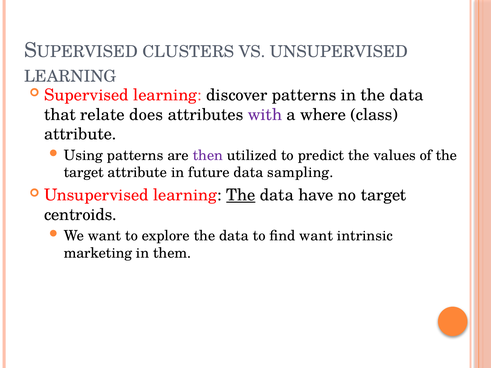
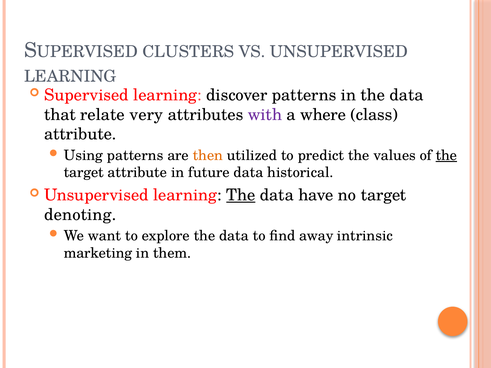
does: does -> very (146, 115)
then colour: purple -> orange (208, 155)
the underline: none -> present (446, 155)
sampling: sampling -> historical (300, 173)
centroids: centroids -> denoting (80, 215)
find want: want -> away (316, 236)
